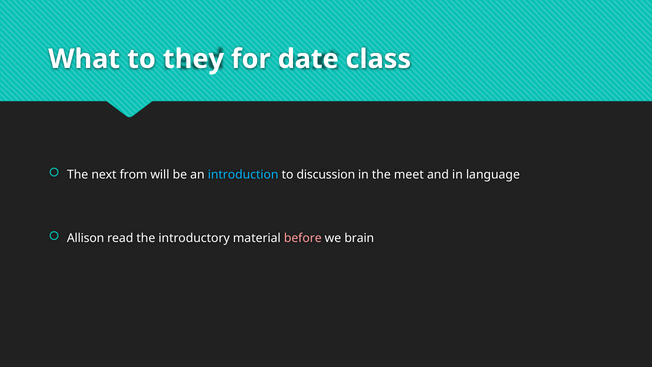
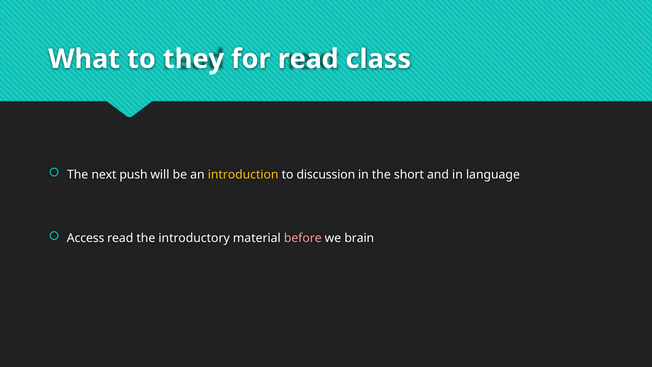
for date: date -> read (308, 59)
from: from -> push (134, 175)
introduction colour: light blue -> yellow (243, 175)
meet: meet -> short (409, 175)
Allison: Allison -> Access (86, 238)
